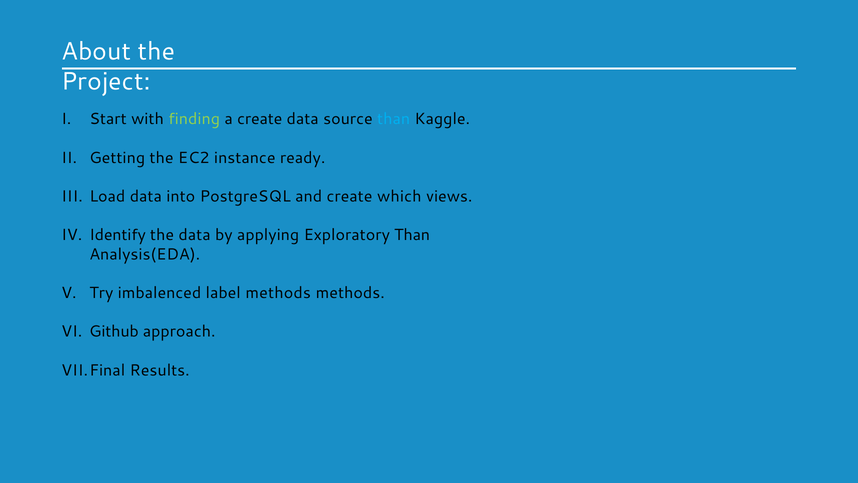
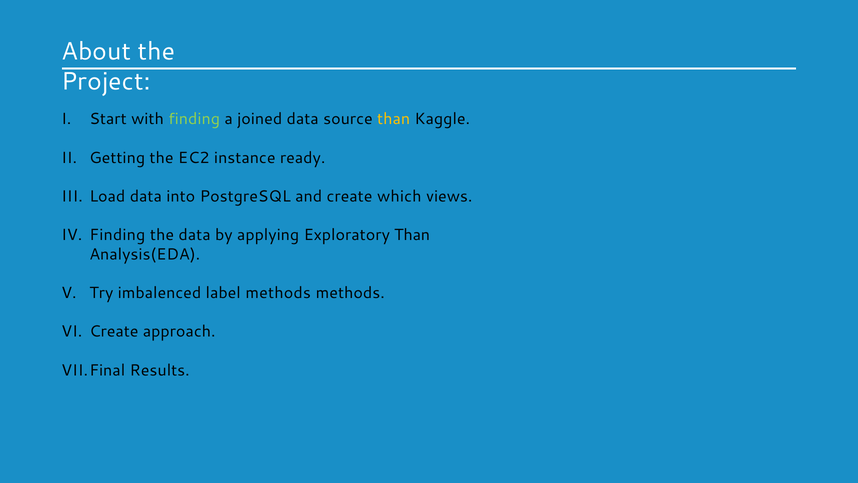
a create: create -> joined (260, 119)
than colour: light blue -> yellow (394, 119)
Identify: Identify -> Finding (117, 235)
Github: Github -> Create (114, 331)
